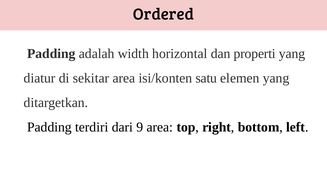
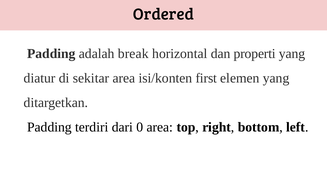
width: width -> break (133, 54)
satu: satu -> first (206, 78)
9: 9 -> 0 (140, 127)
